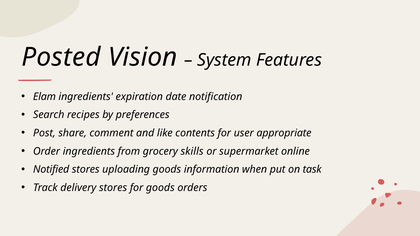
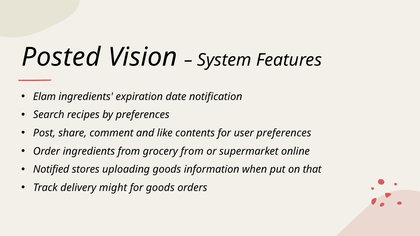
user appropriate: appropriate -> preferences (284, 133)
grocery skills: skills -> from (192, 151)
task: task -> that (312, 170)
delivery stores: stores -> might (113, 188)
